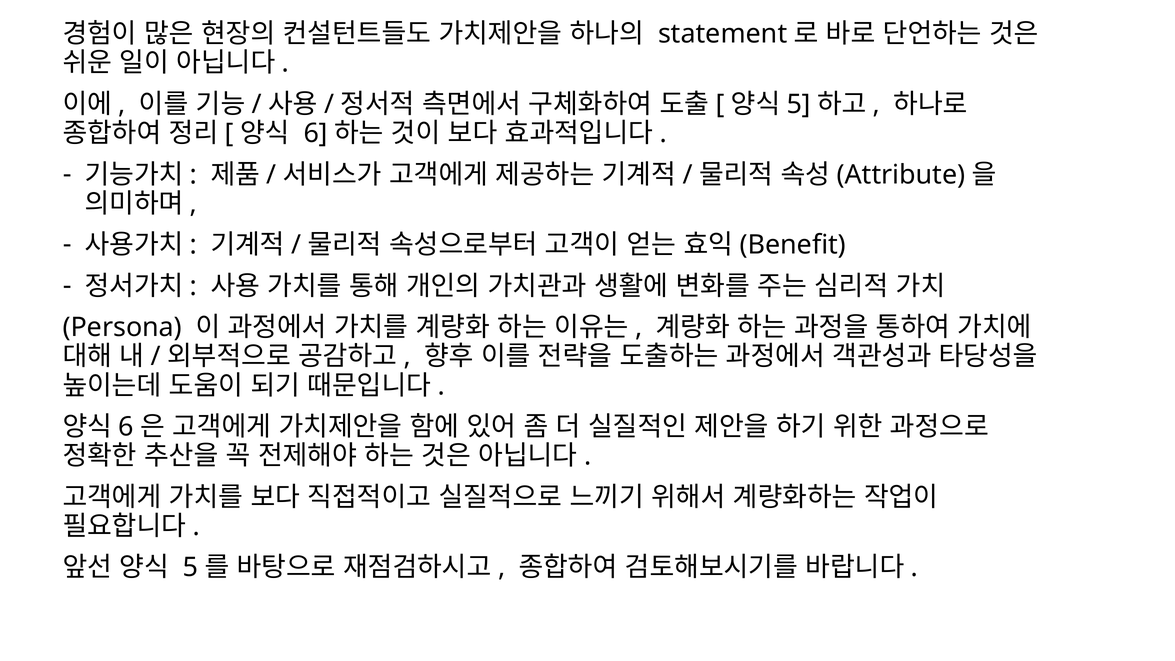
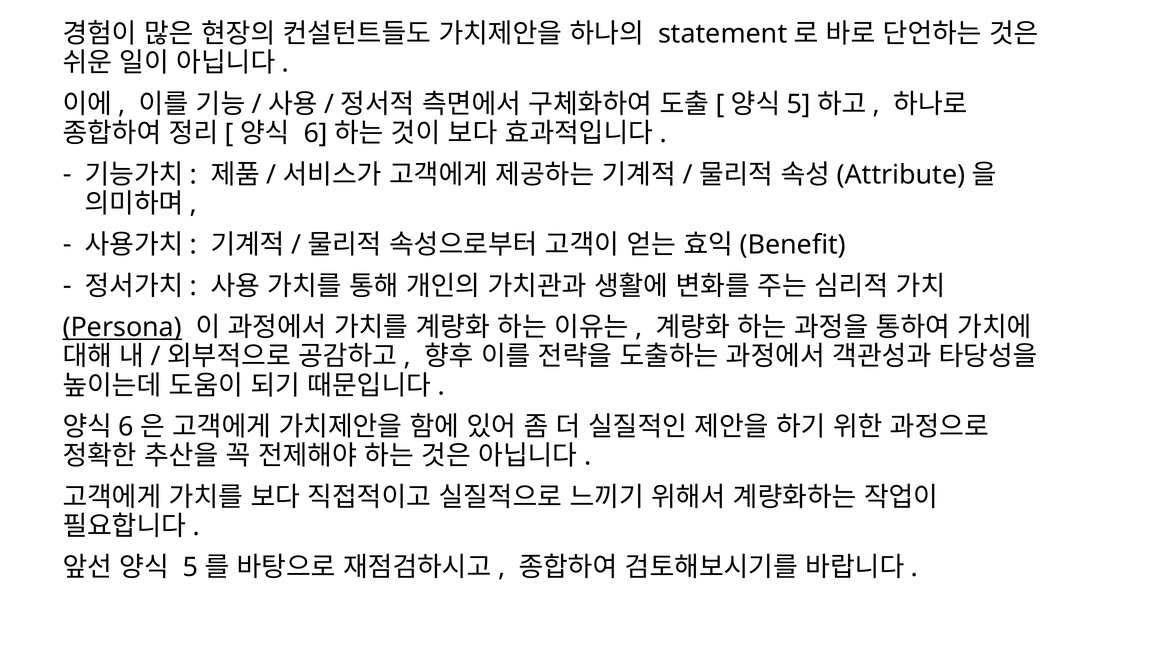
Persona underline: none -> present (122, 328)
